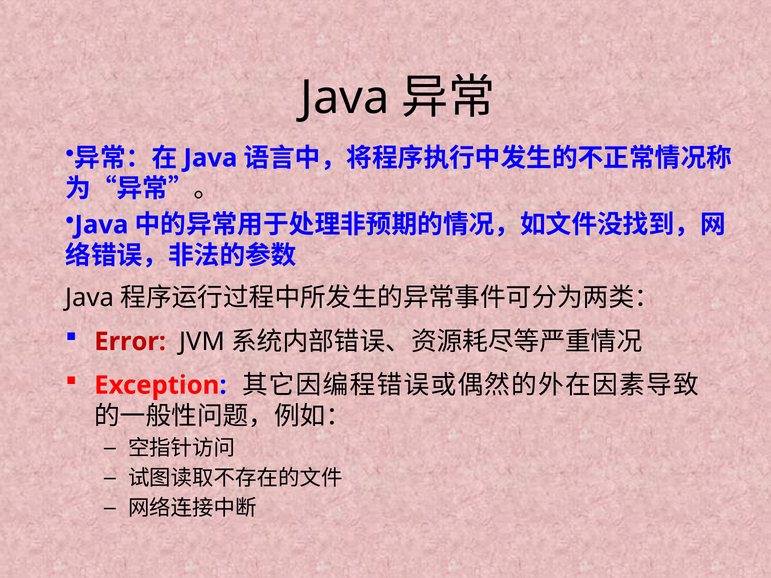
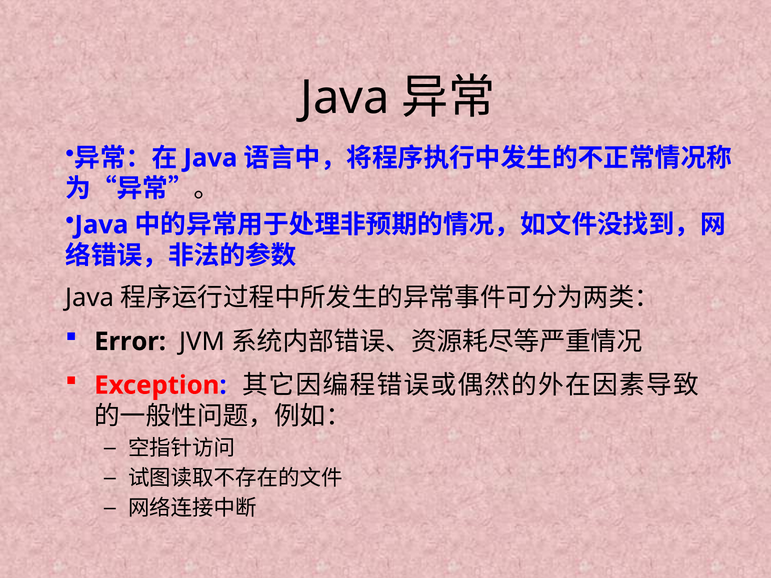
Error colour: red -> black (130, 342)
